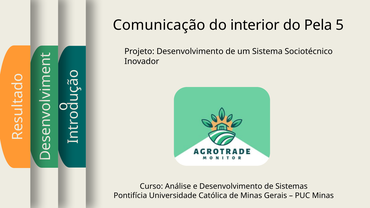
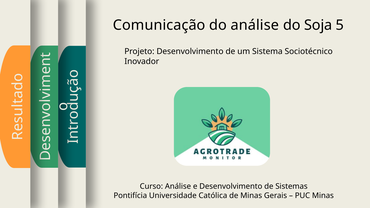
do interior: interior -> análise (255, 25)
Pela: Pela -> Soja (318, 25)
